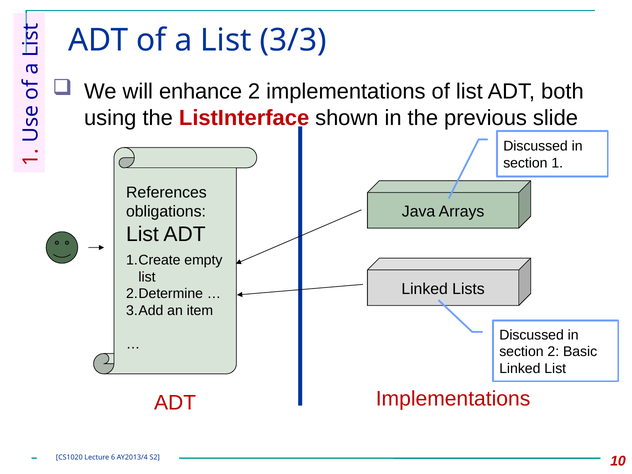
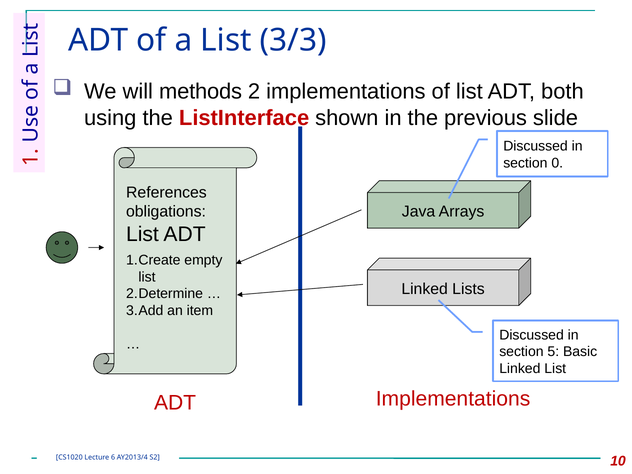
enhance: enhance -> methods (201, 92)
section 1: 1 -> 0 (557, 163)
section 2: 2 -> 5 (553, 352)
